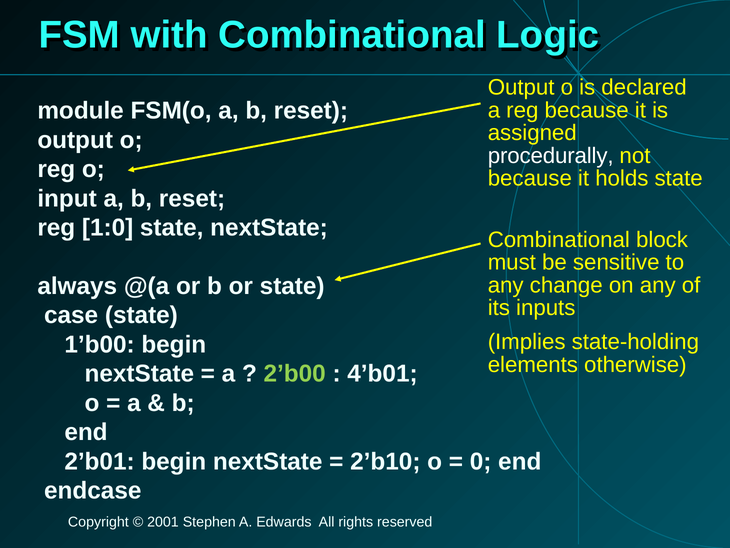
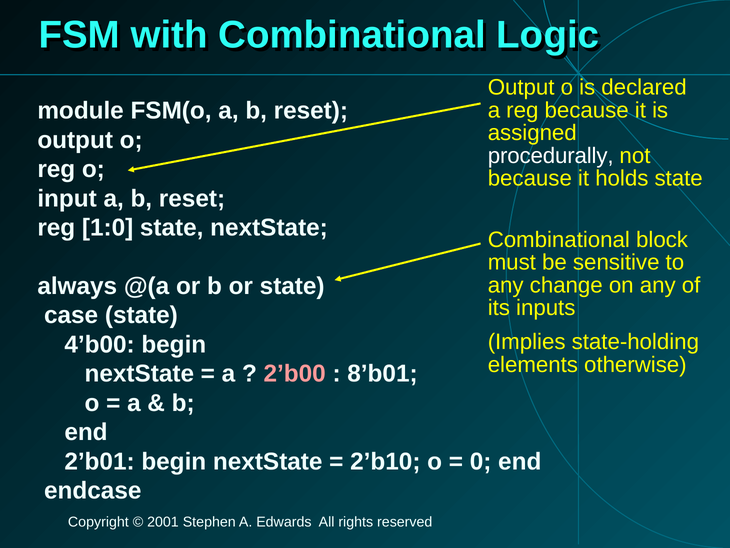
1’b00: 1’b00 -> 4’b00 (100, 344)
2’b00 colour: light green -> pink (295, 374)
4’b01: 4’b01 -> 8’b01 (382, 374)
